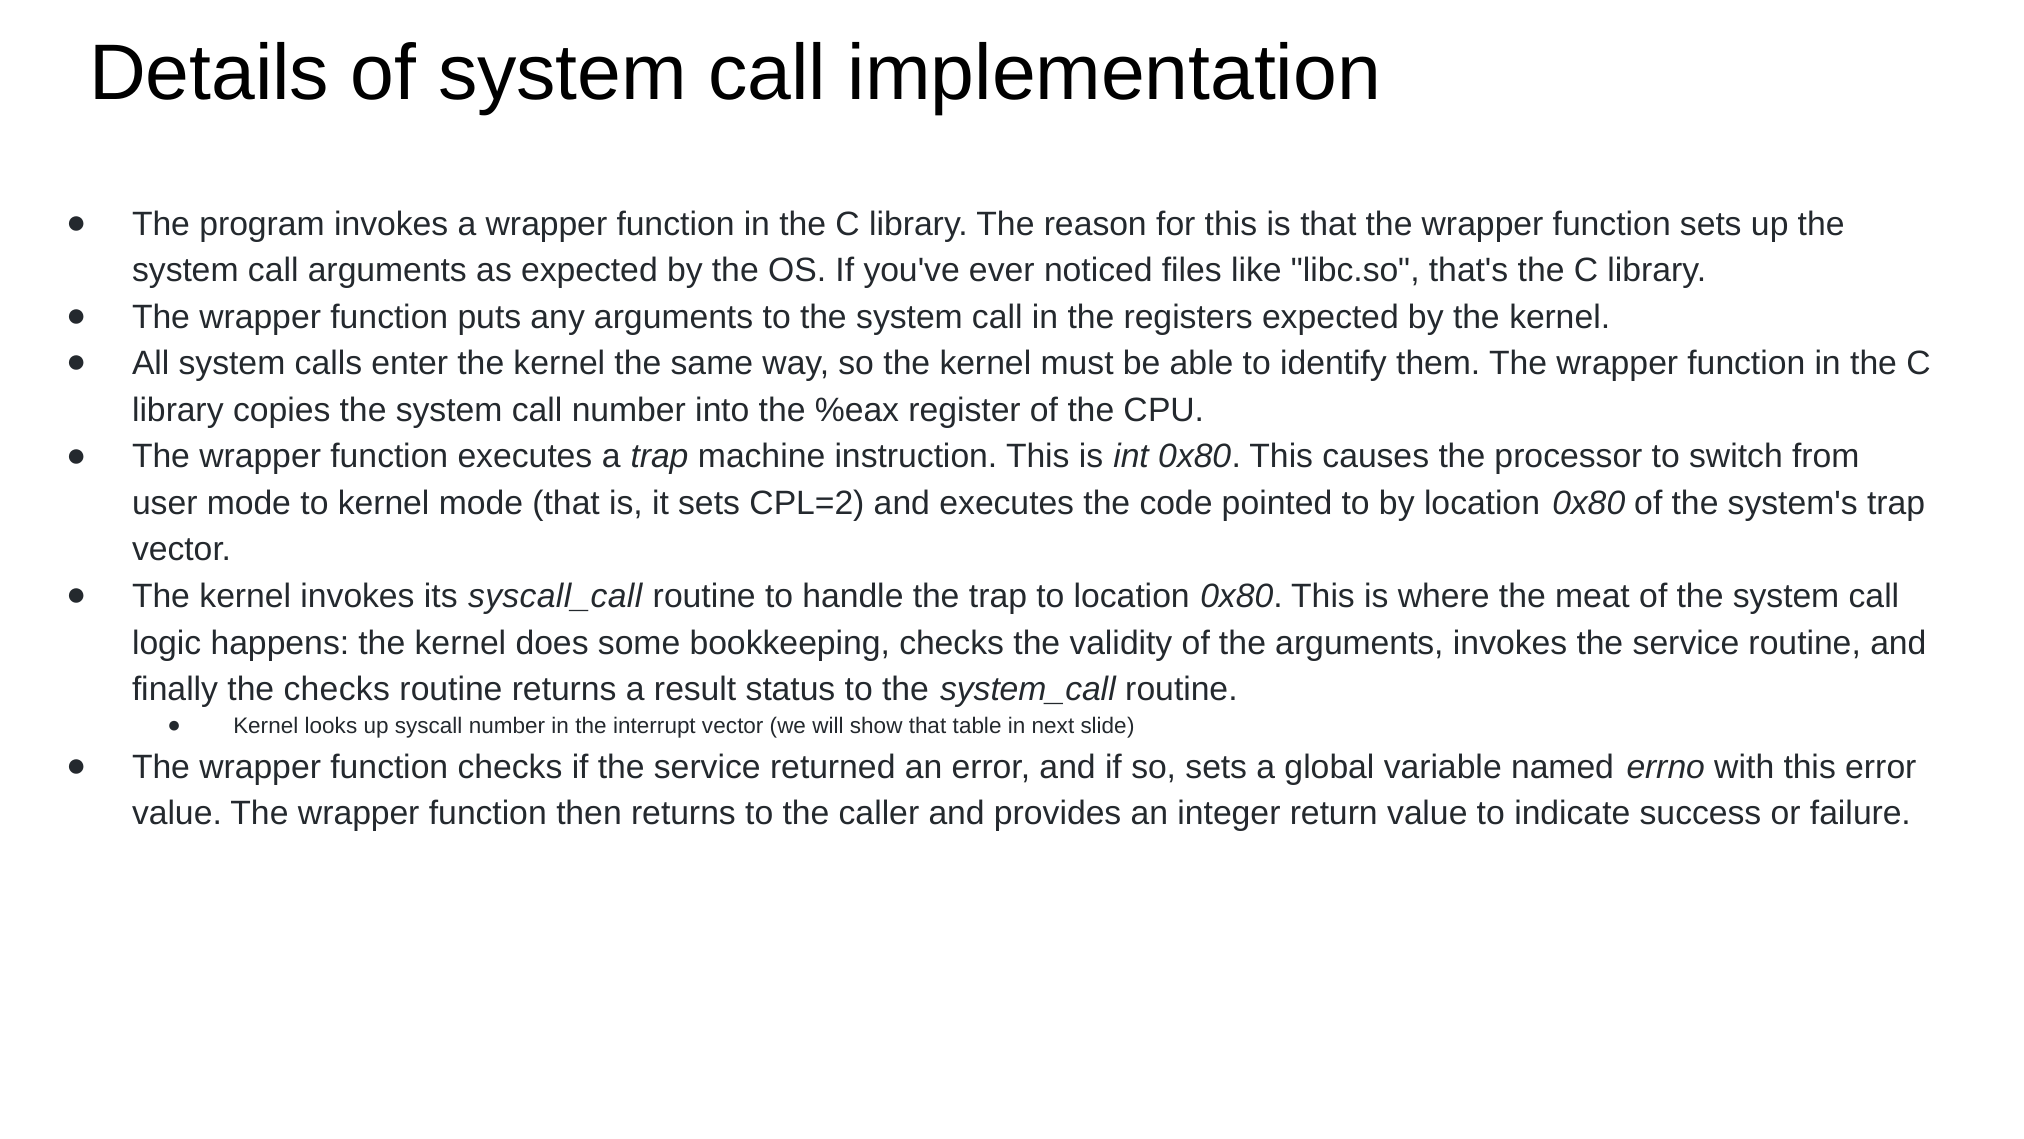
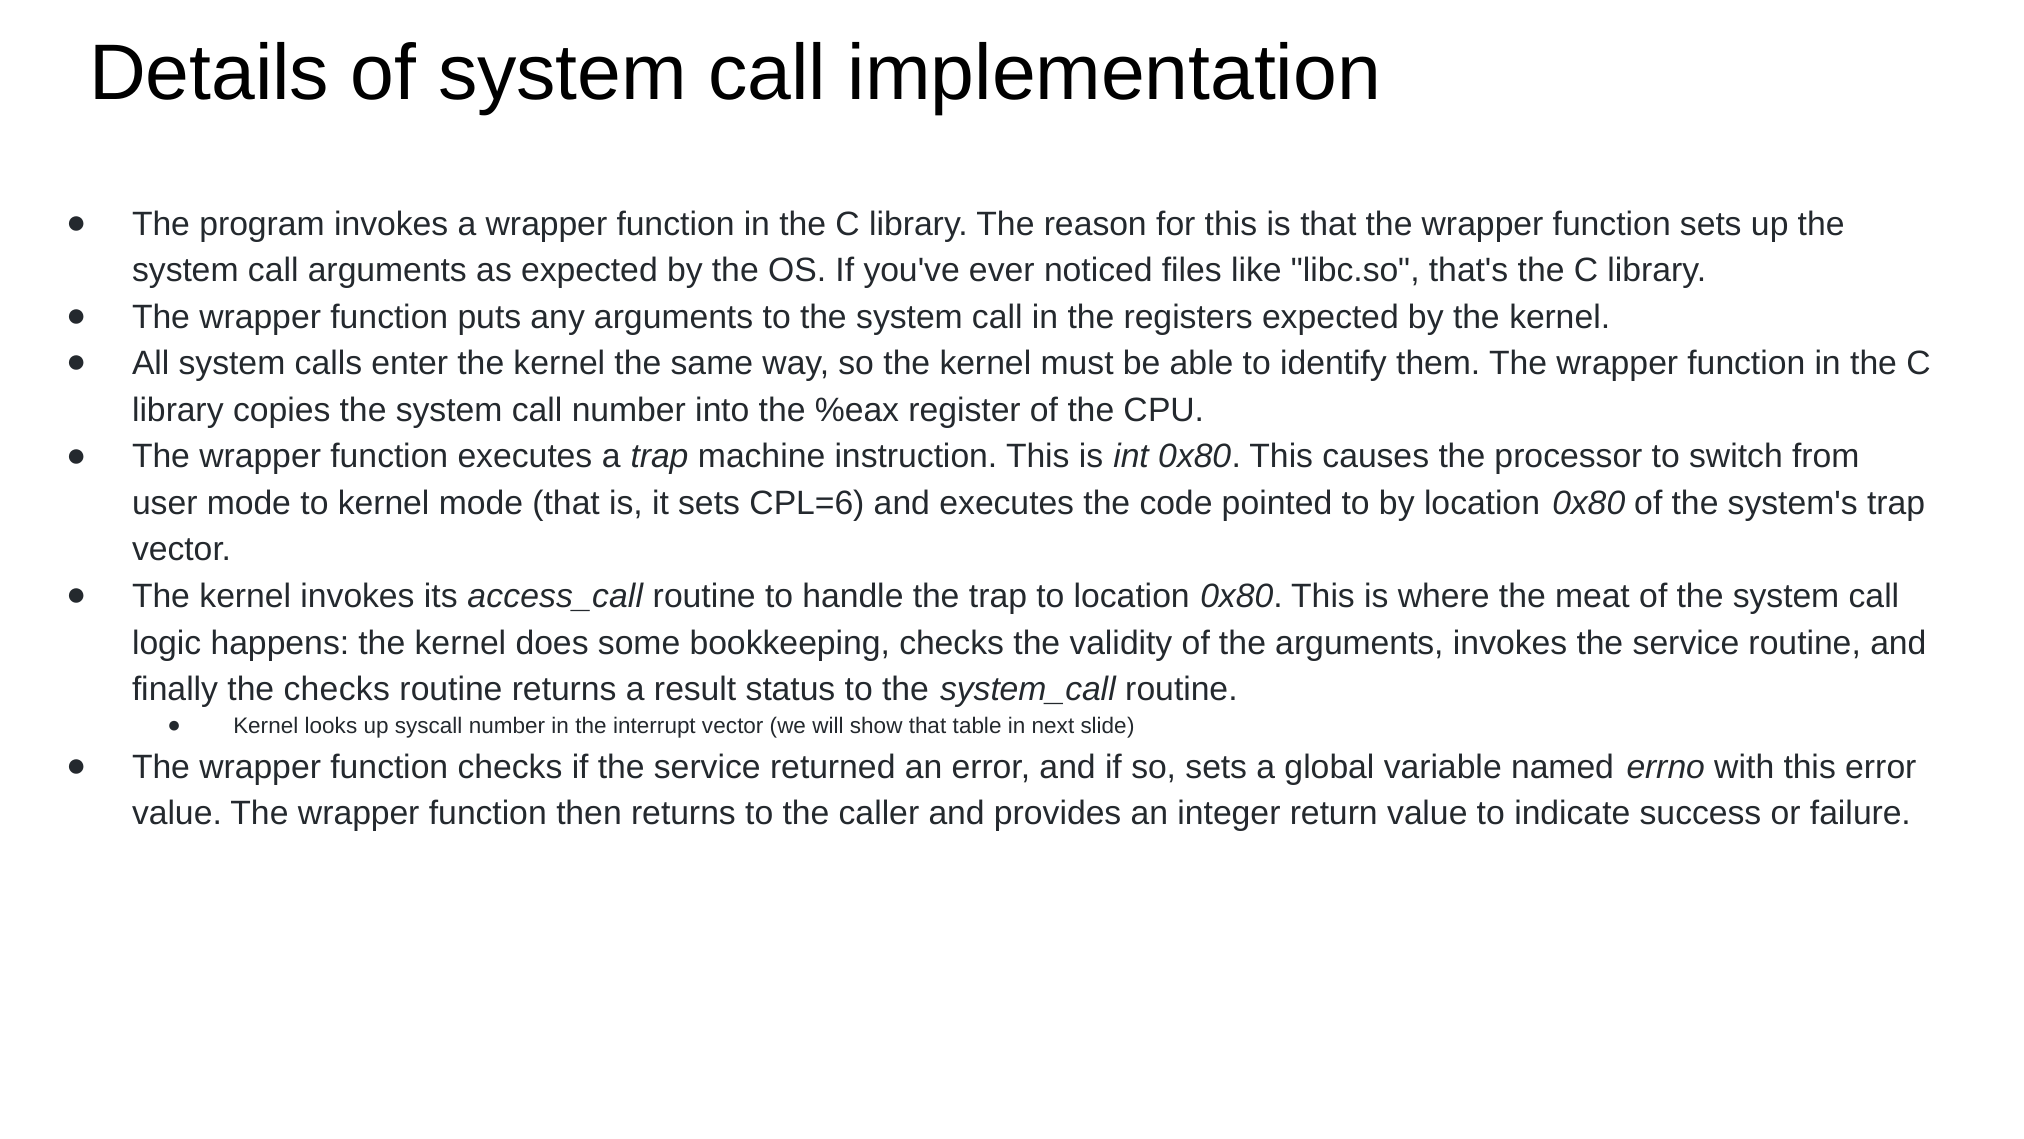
CPL=2: CPL=2 -> CPL=6 (807, 503)
syscall_call: syscall_call -> access_call (555, 596)
